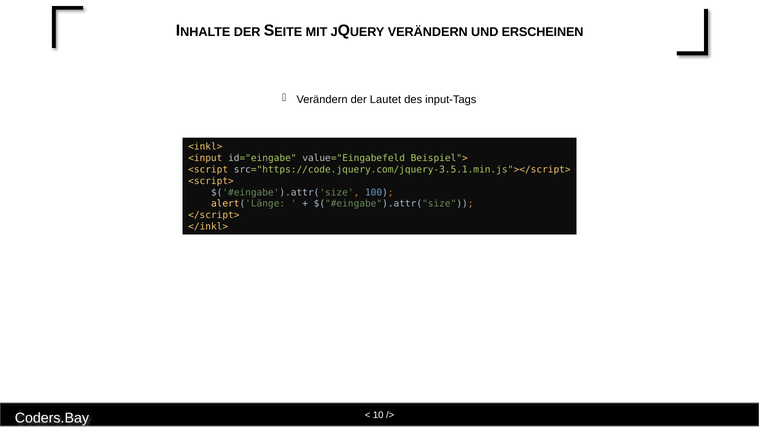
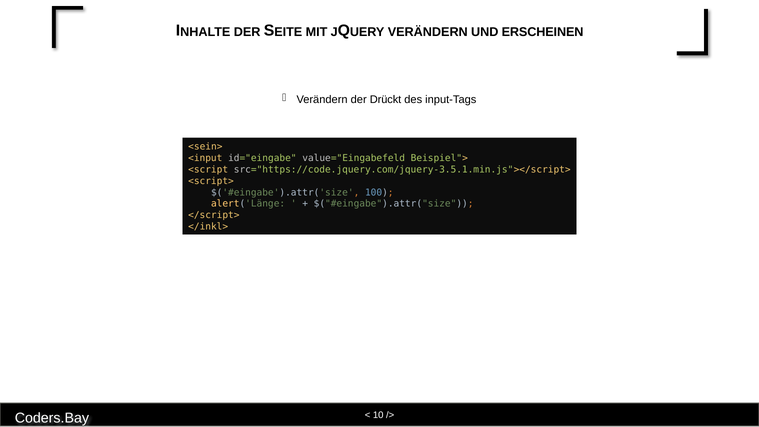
Lautet: Lautet -> Drückt (386, 99)
<inkl>: <inkl> -> <sein> (205, 147)
